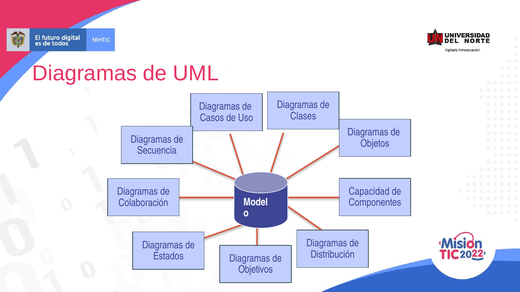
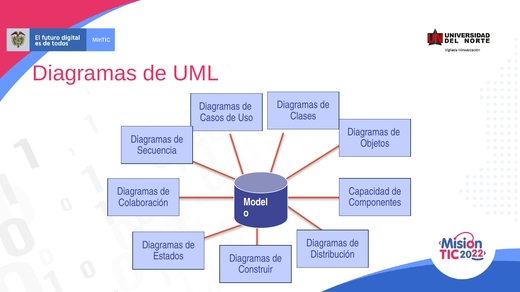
Objetivos: Objetivos -> Construir (256, 270)
